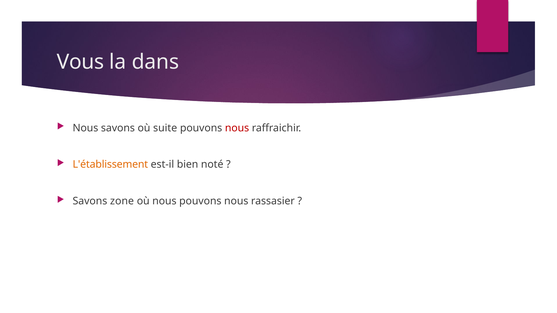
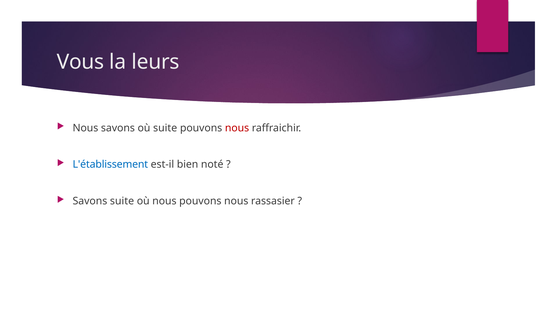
dans: dans -> leurs (156, 62)
L'établissement colour: orange -> blue (110, 165)
Savons zone: zone -> suite (122, 201)
